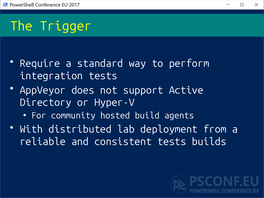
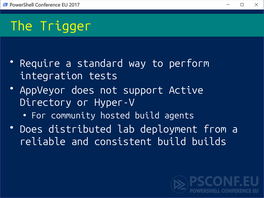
With: With -> Does (31, 129)
consistent tests: tests -> build (172, 142)
